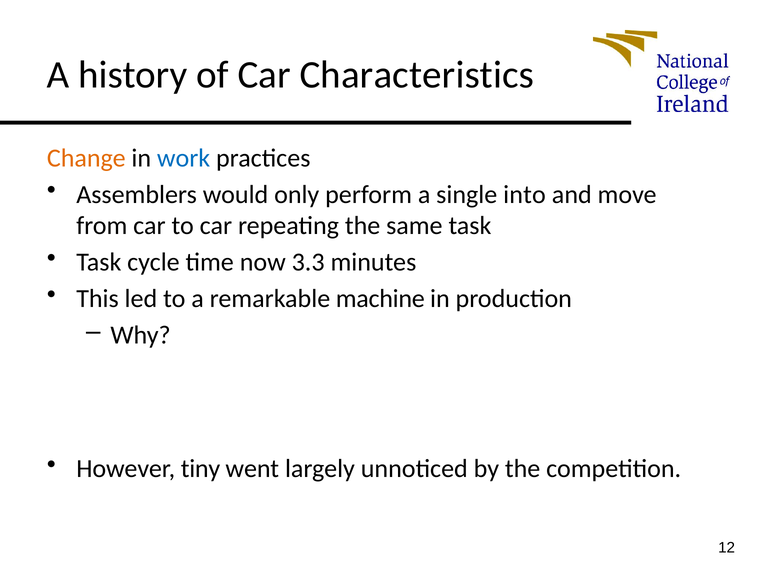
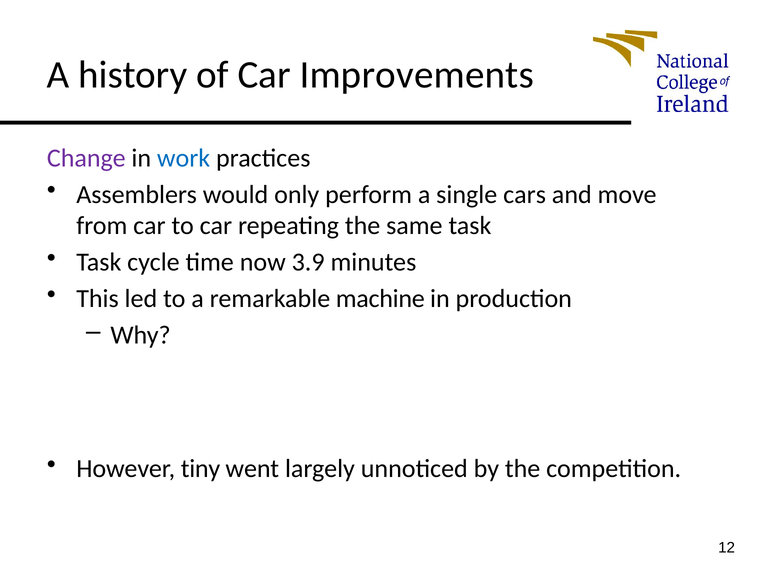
Characteristics: Characteristics -> Improvements (417, 75)
Change colour: orange -> purple (86, 158)
into: into -> cars (525, 195)
3.3: 3.3 -> 3.9 (308, 262)
